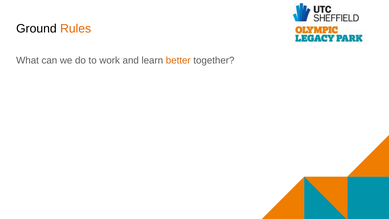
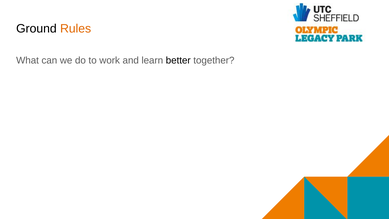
better colour: orange -> black (178, 60)
